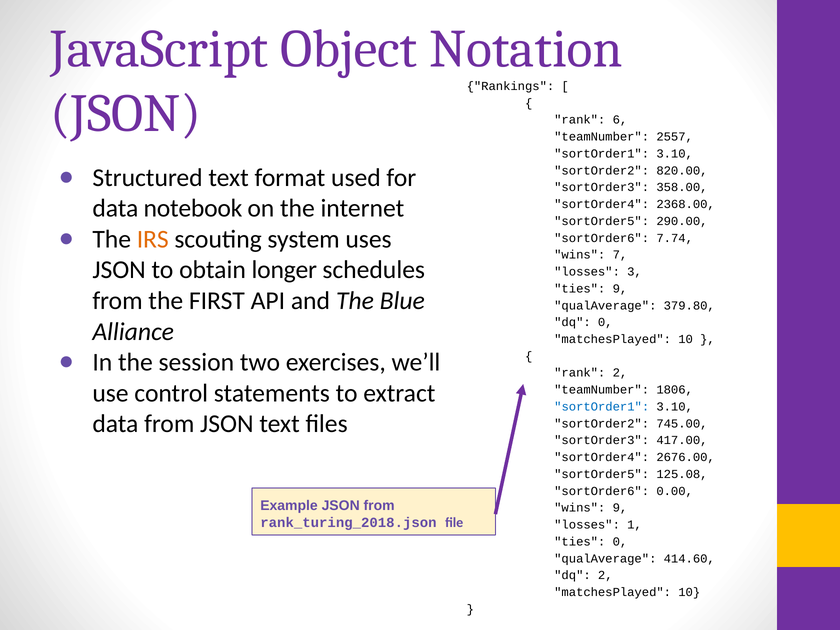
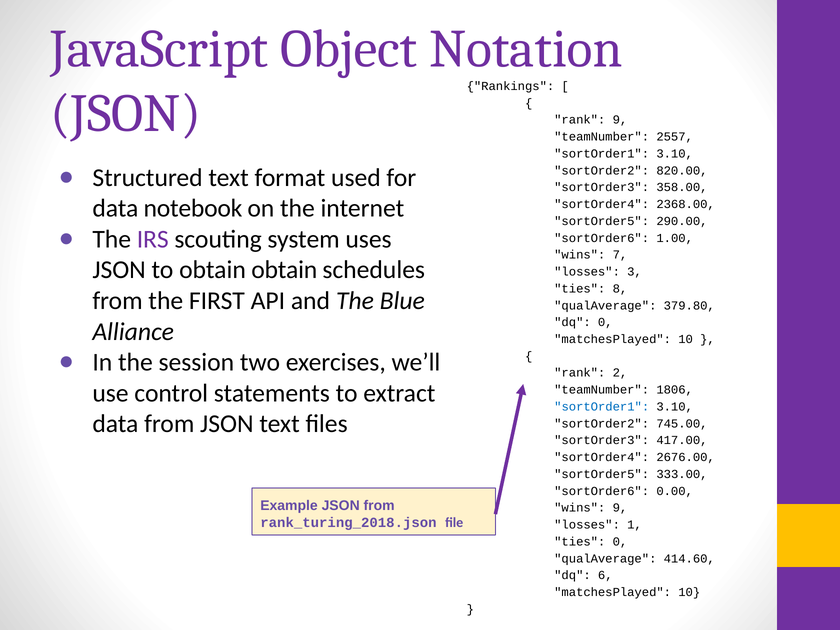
rank 6: 6 -> 9 (620, 120)
IRS colour: orange -> purple (153, 239)
7.74: 7.74 -> 1.00 (675, 238)
obtain longer: longer -> obtain (284, 270)
ties 9: 9 -> 8 (620, 289)
125.08: 125.08 -> 333.00 (682, 474)
dq 2: 2 -> 6 (605, 575)
